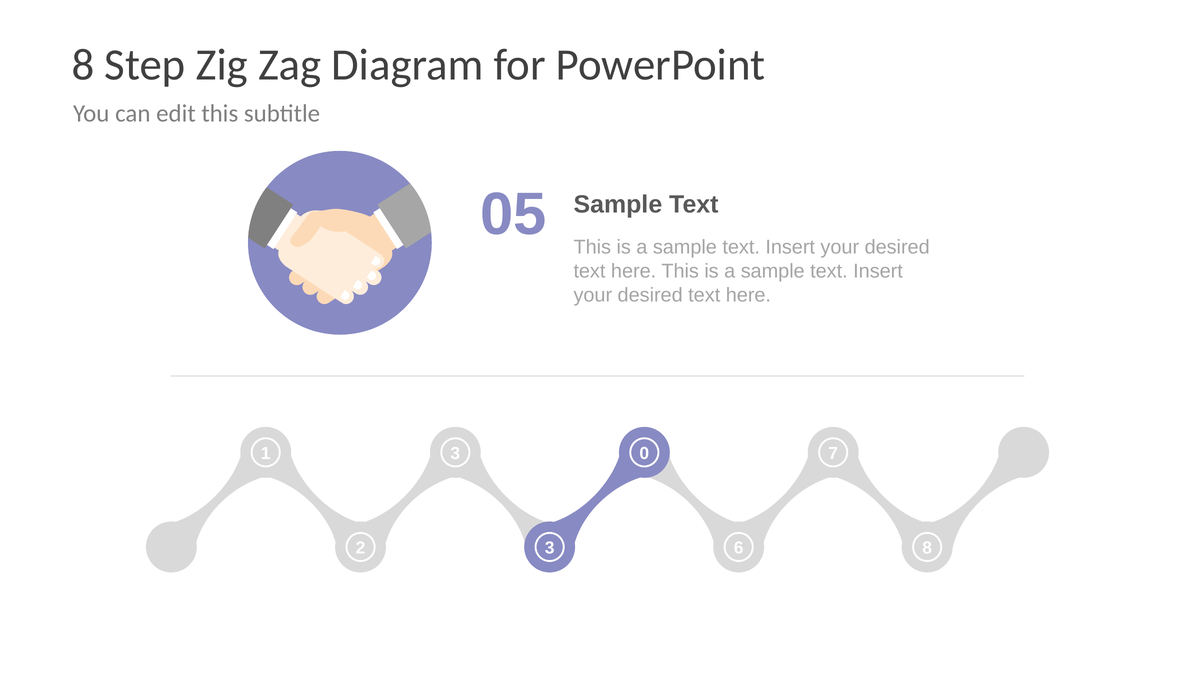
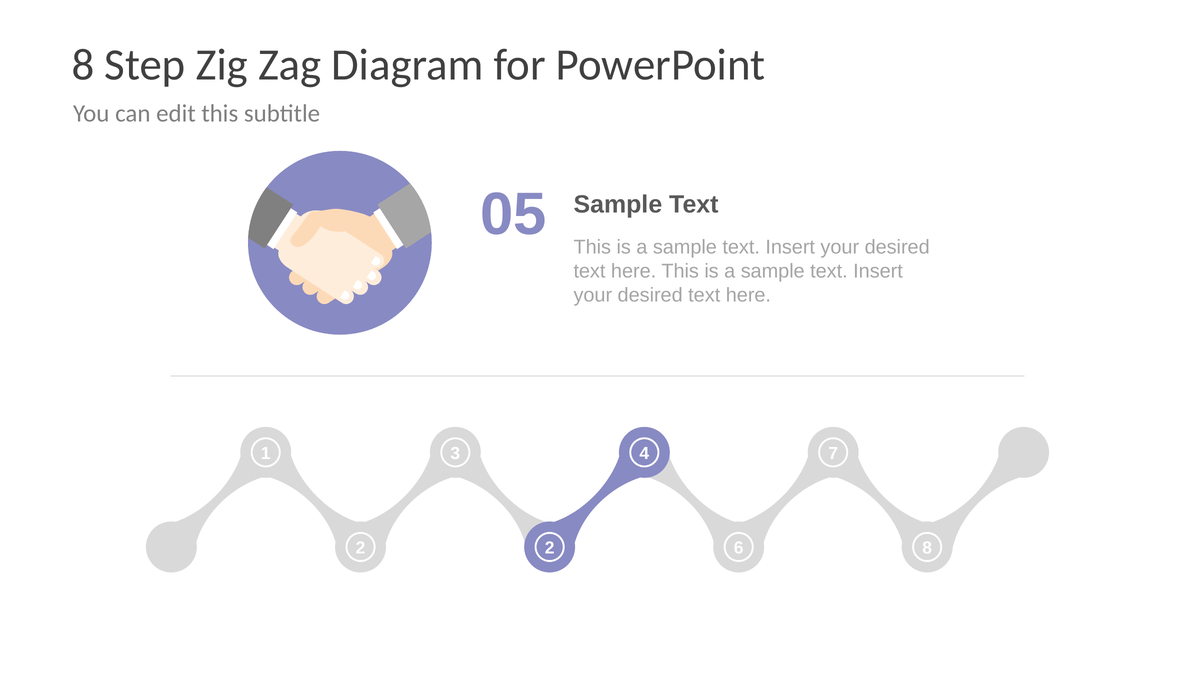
0: 0 -> 4 (644, 453)
2 3: 3 -> 2 (550, 548)
